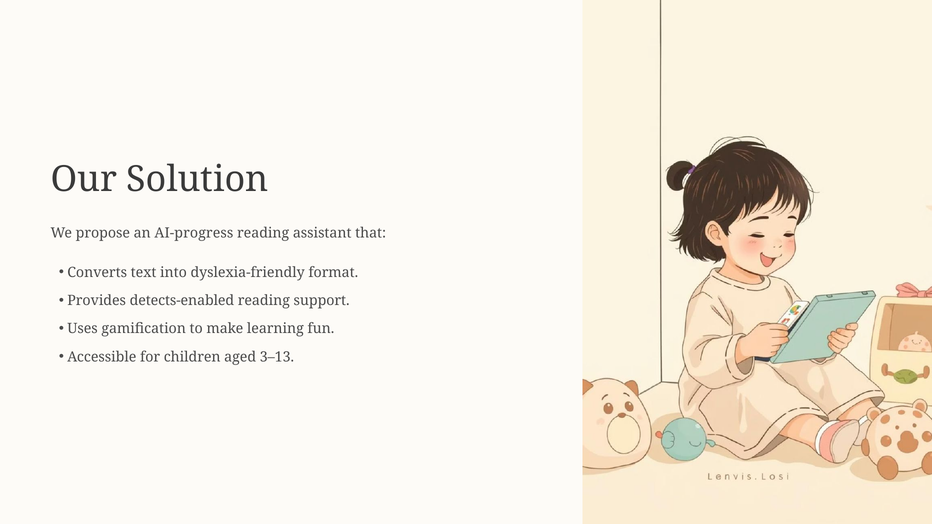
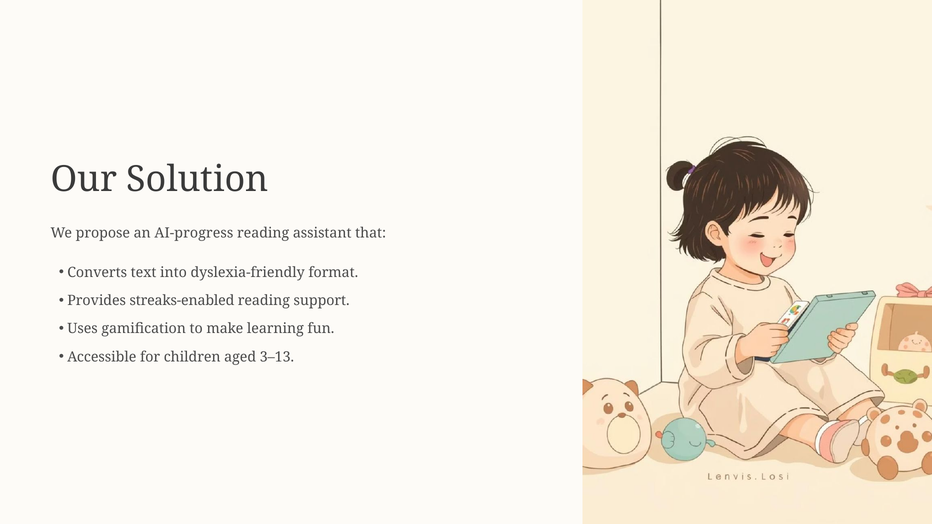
detects-enabled: detects-enabled -> streaks-enabled (182, 301)
